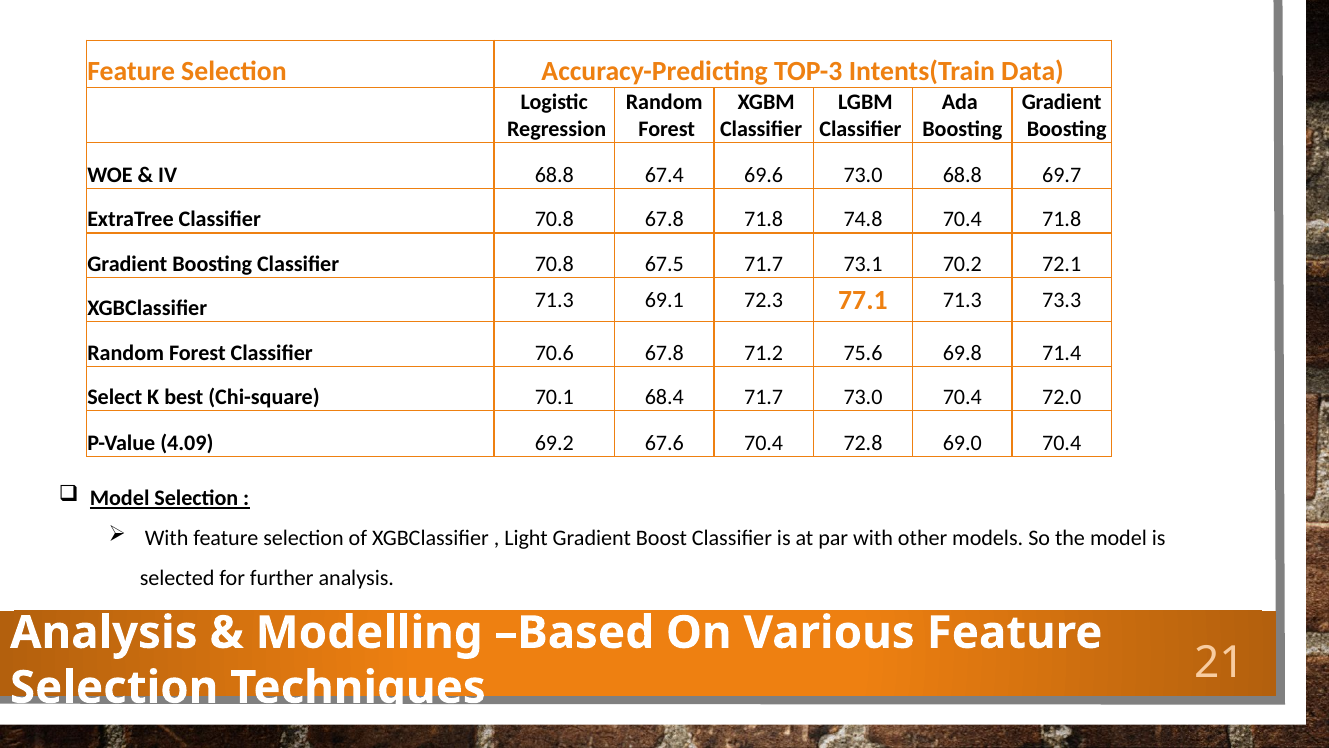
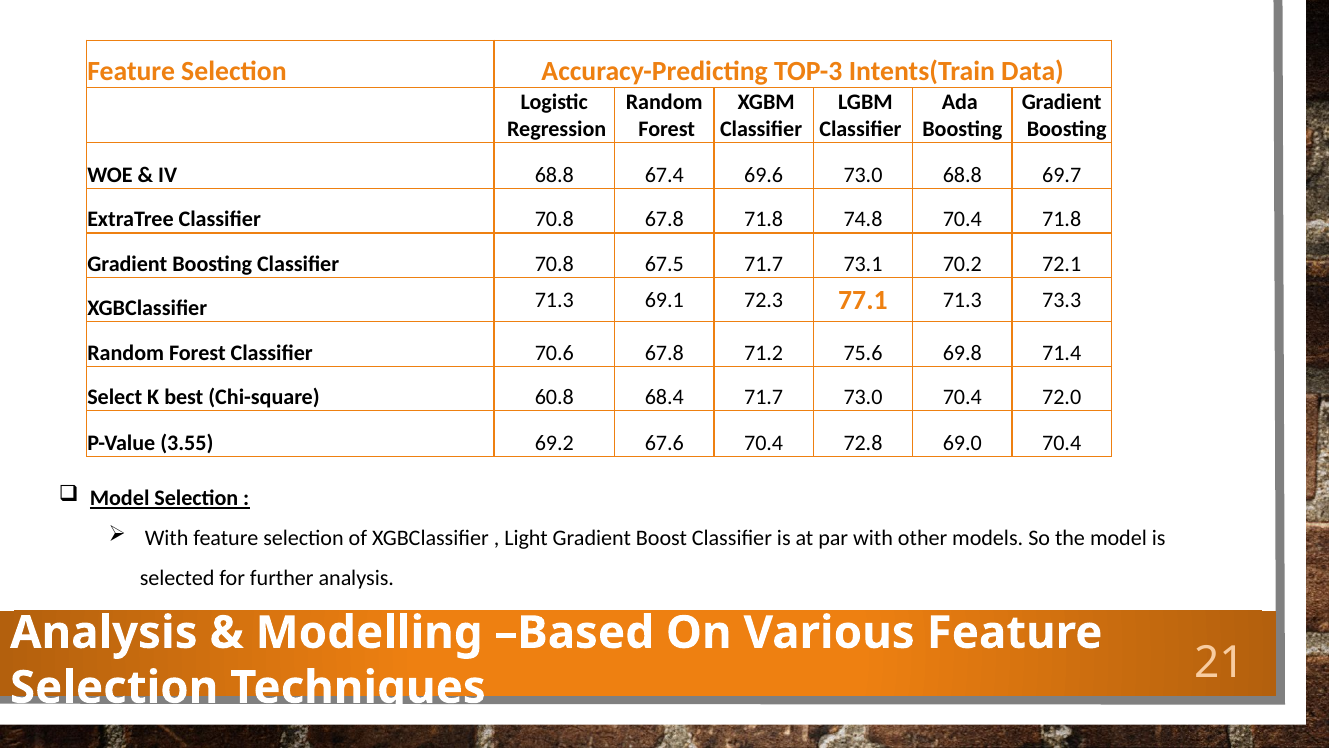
70.1: 70.1 -> 60.8 (554, 397)
4.09: 4.09 -> 3.55 (187, 443)
